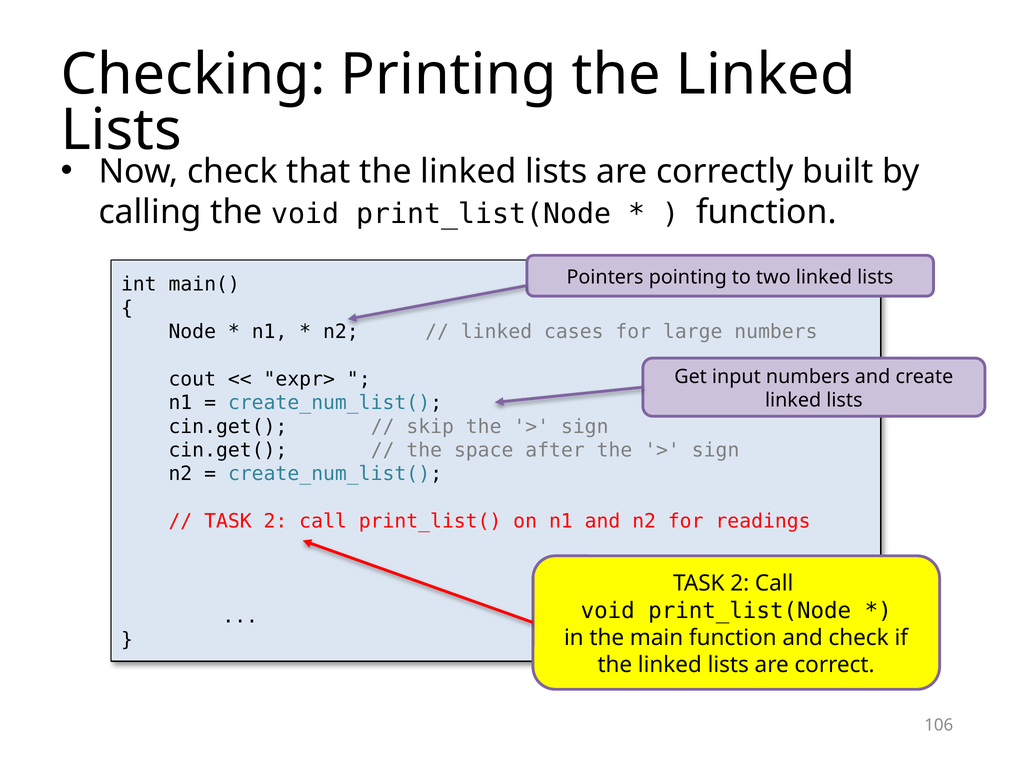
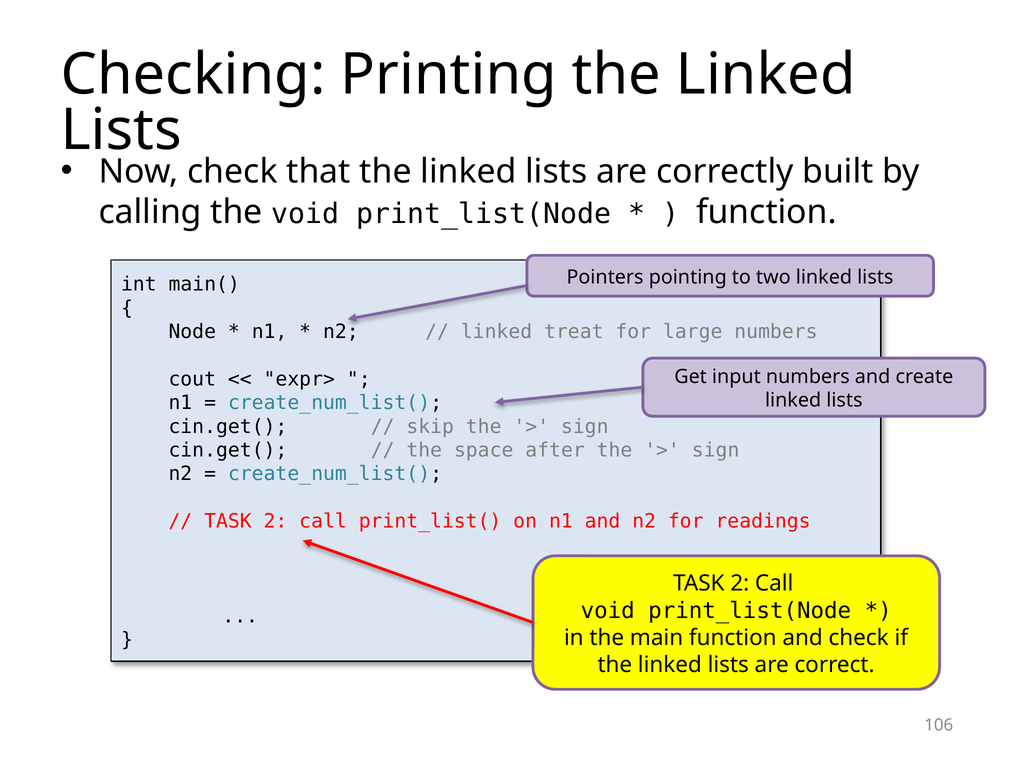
cases: cases -> treat (574, 332)
